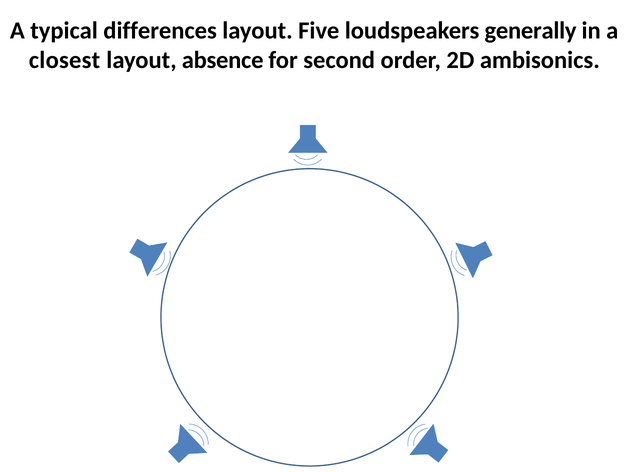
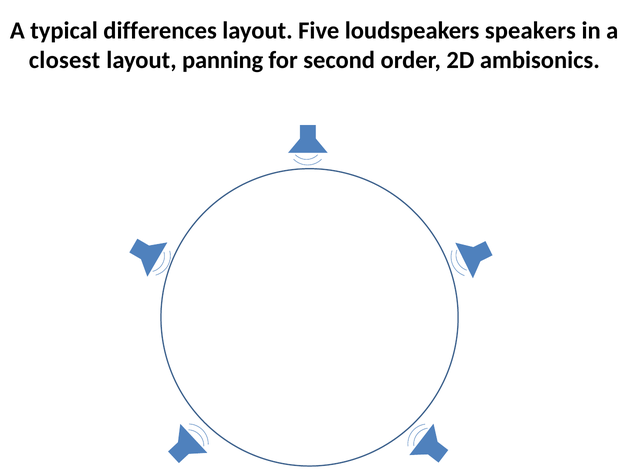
generally: generally -> speakers (530, 31)
absence: absence -> panning (223, 60)
